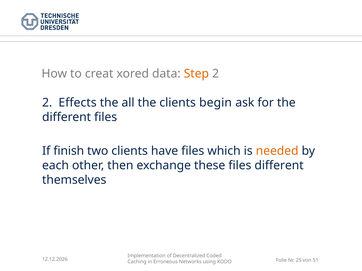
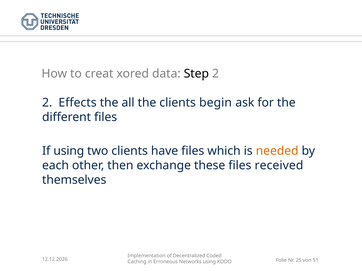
Step colour: orange -> black (196, 74)
If finish: finish -> using (69, 151)
files different: different -> received (279, 166)
